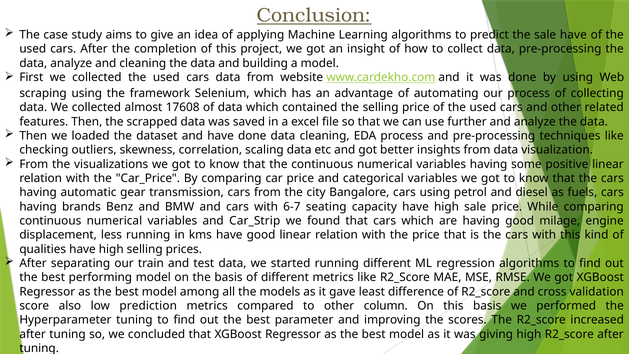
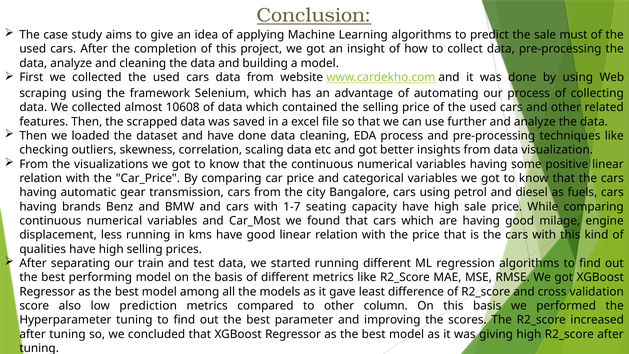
sale have: have -> must (574, 35)
17608: 17608 -> 10608 (183, 107)
6-7: 6-7 -> 1-7 (292, 207)
Car_Strip: Car_Strip -> Car_Most (255, 221)
